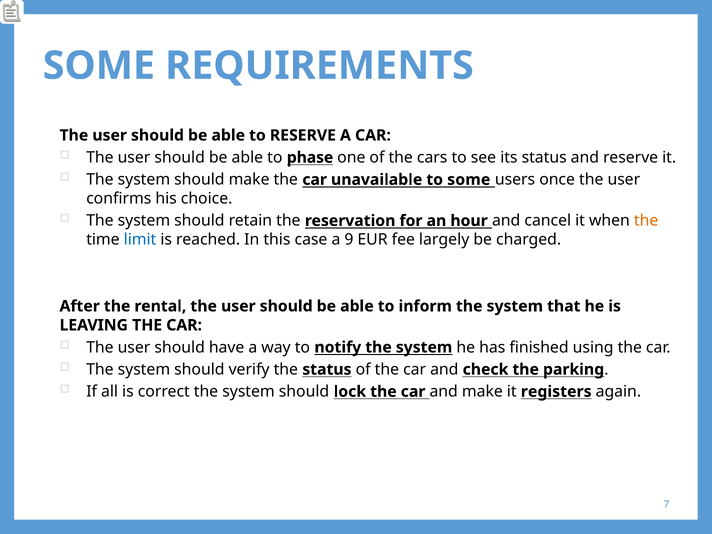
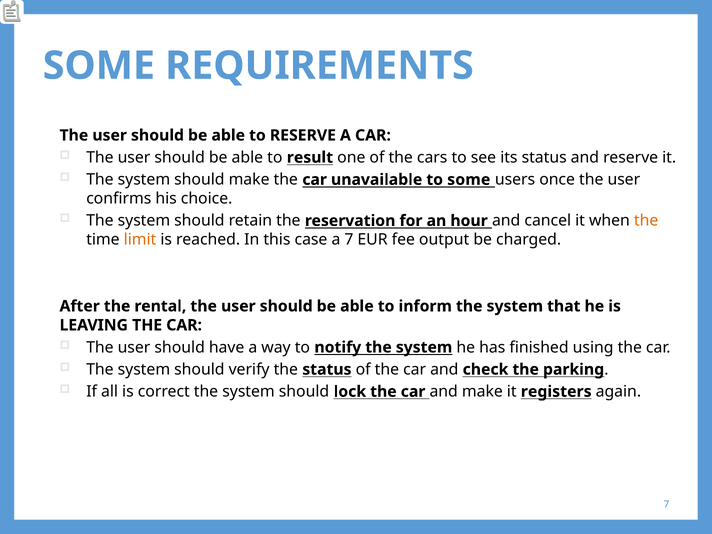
phase: phase -> result (310, 158)
limit colour: blue -> orange (140, 240)
a 9: 9 -> 7 (349, 240)
largely: largely -> output (444, 240)
